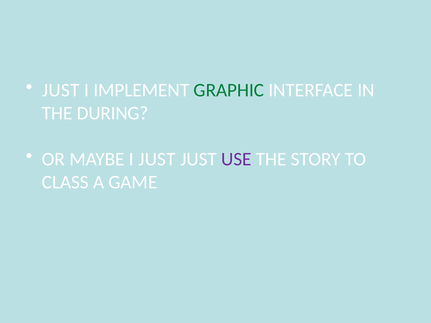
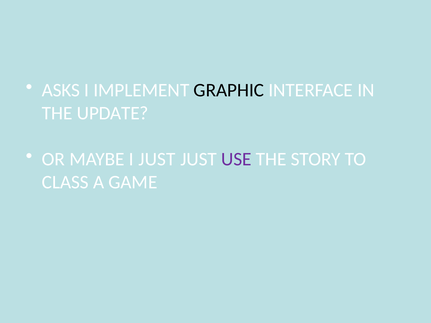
JUST: JUST -> ASKS (61, 90)
GRAPHIC colour: green -> black (229, 90)
DURING: DURING -> UPDATE (113, 113)
